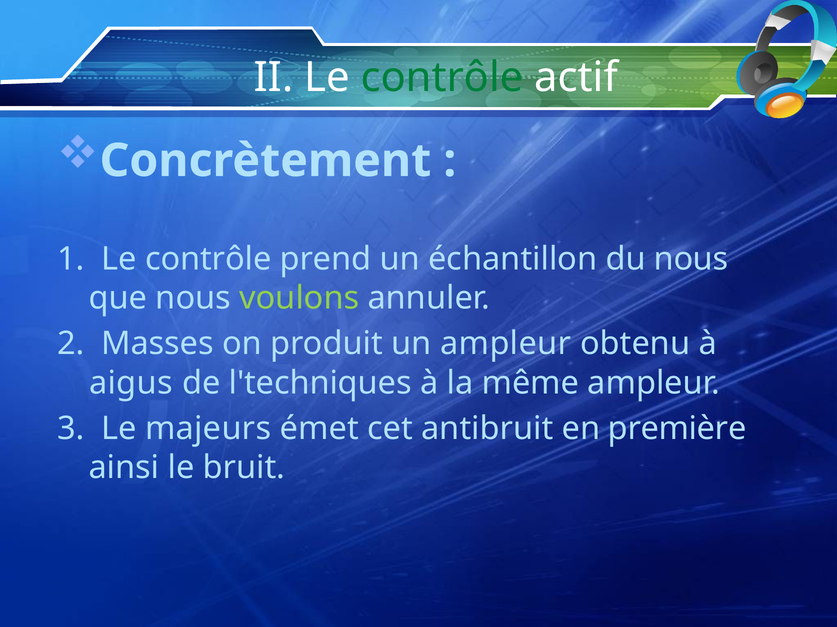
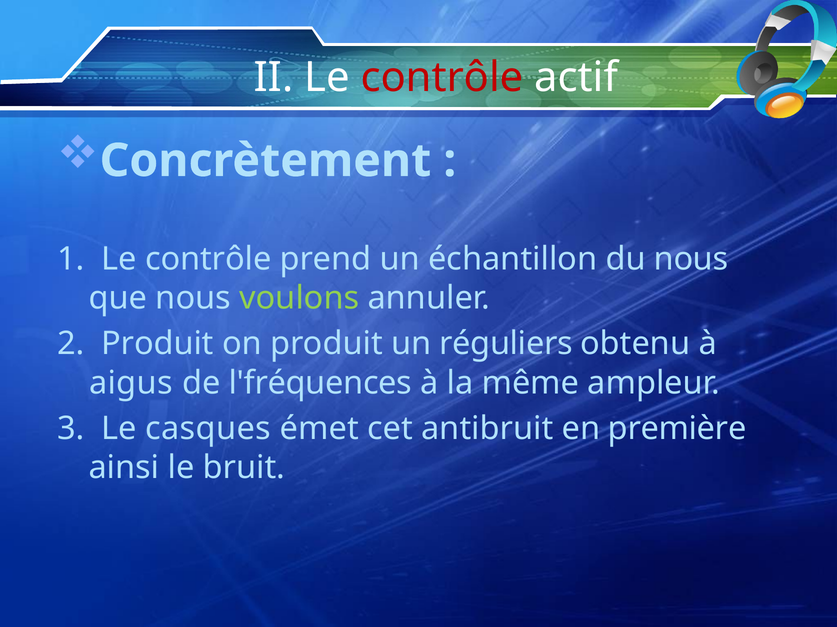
contrôle colour: green -> red (442, 78)
2 Masses: Masses -> Produit (157, 344)
un ampleur: ampleur -> réguliers (506, 344)
l'techniques: l'techniques -> l'fréquences (320, 383)
majeurs: majeurs -> casques (208, 429)
